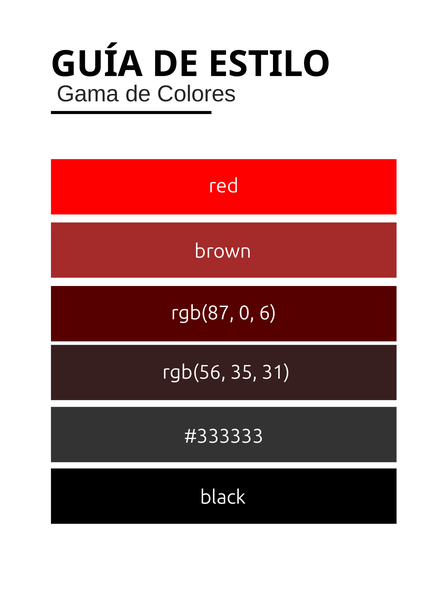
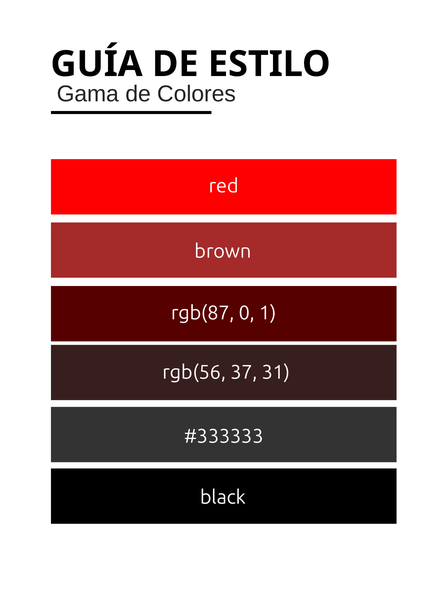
6: 6 -> 1 (268, 313)
35: 35 -> 37 (244, 372)
